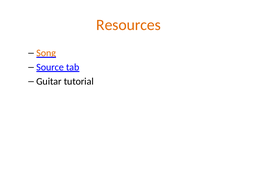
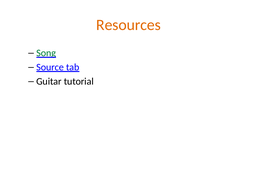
Song colour: orange -> green (46, 53)
